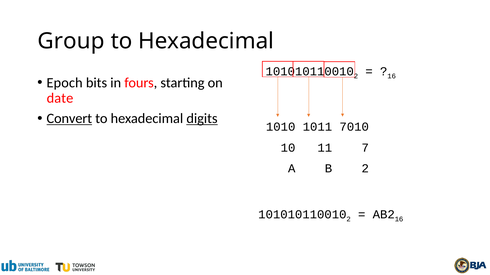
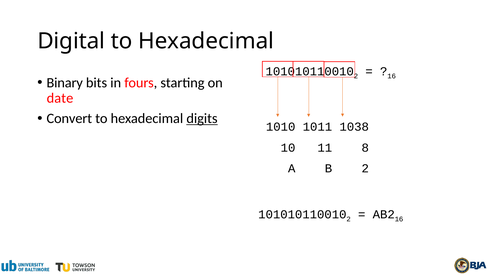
Group: Group -> Digital (71, 41)
Epoch: Epoch -> Binary (65, 83)
Convert underline: present -> none (69, 119)
7010: 7010 -> 1038 (354, 127)
7: 7 -> 8 (365, 148)
